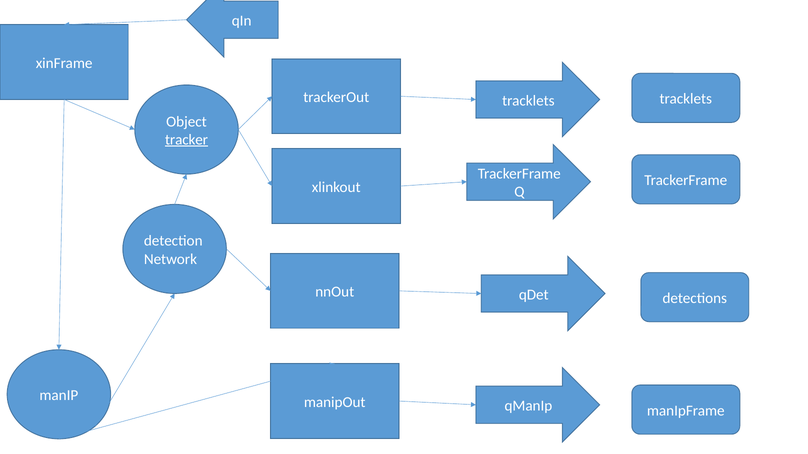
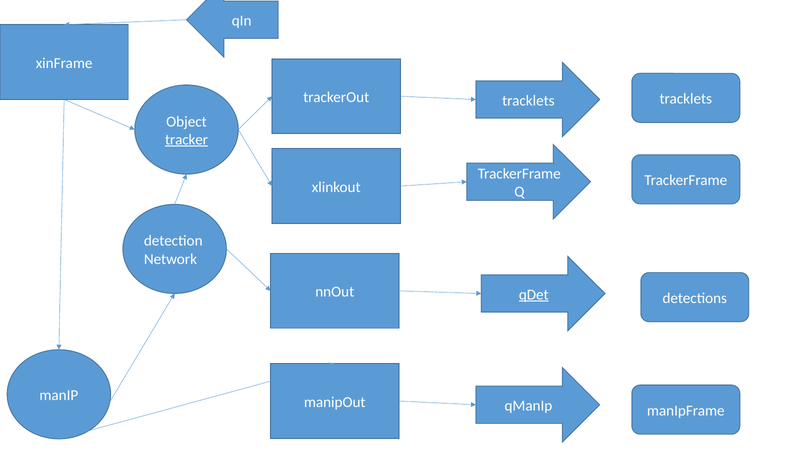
qDet underline: none -> present (534, 295)
